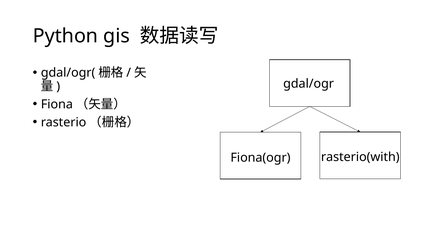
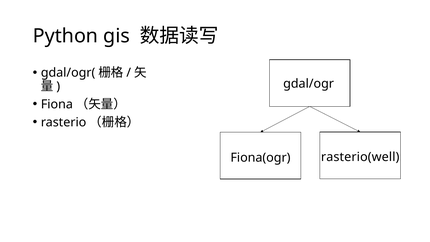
rasterio(with: rasterio(with -> rasterio(well (360, 157)
